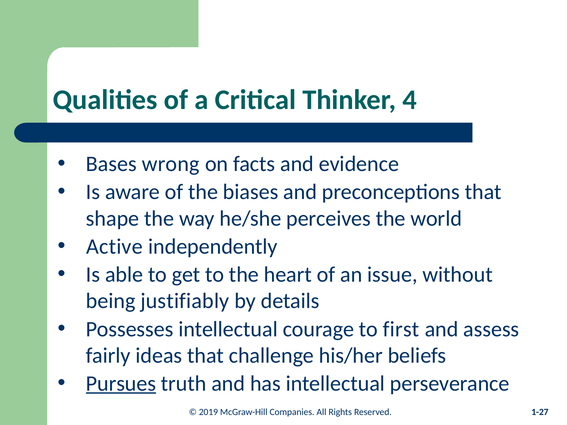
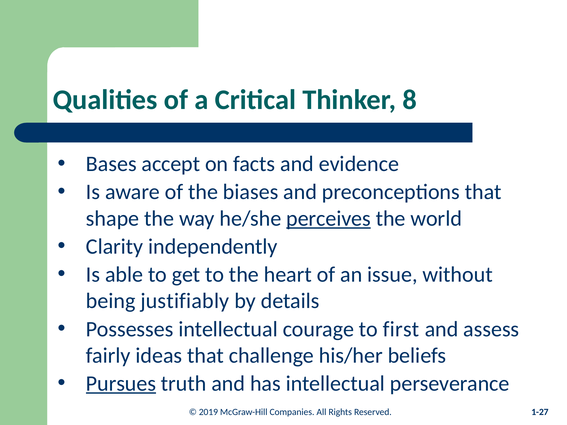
4: 4 -> 8 (410, 100)
wrong: wrong -> accept (171, 164)
perceives underline: none -> present (329, 219)
Active: Active -> Clarity (115, 247)
